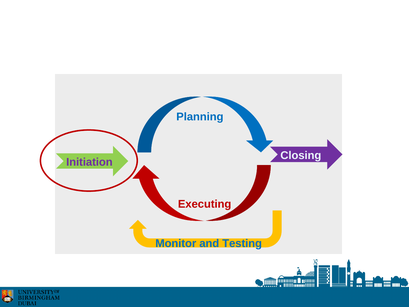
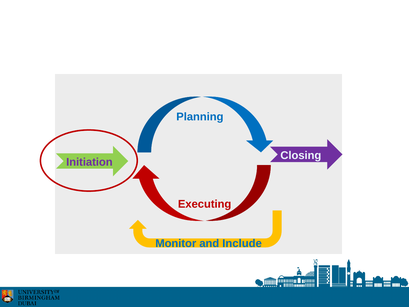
Testing: Testing -> Include (242, 243)
